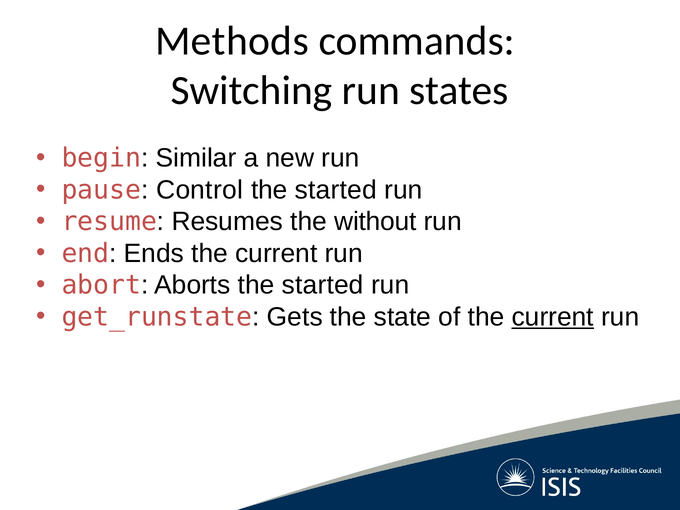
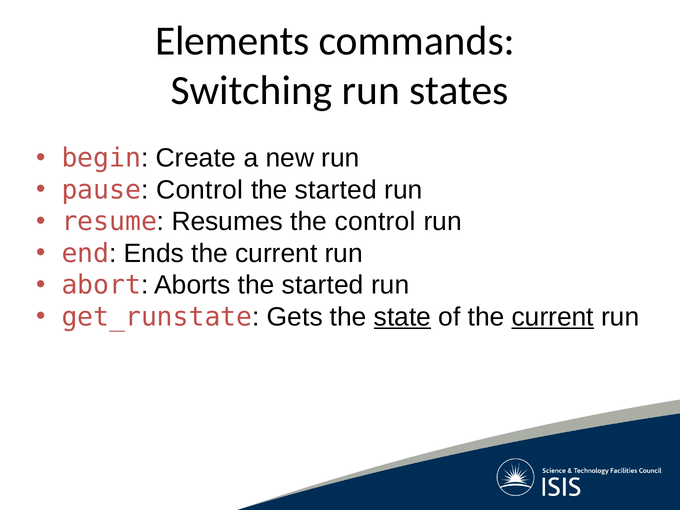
Methods: Methods -> Elements (232, 41)
Similar: Similar -> Create (196, 158)
the without: without -> control (375, 222)
state underline: none -> present (403, 317)
